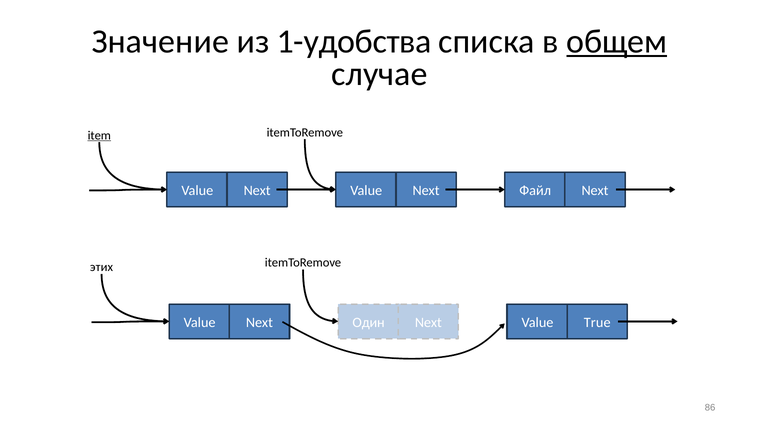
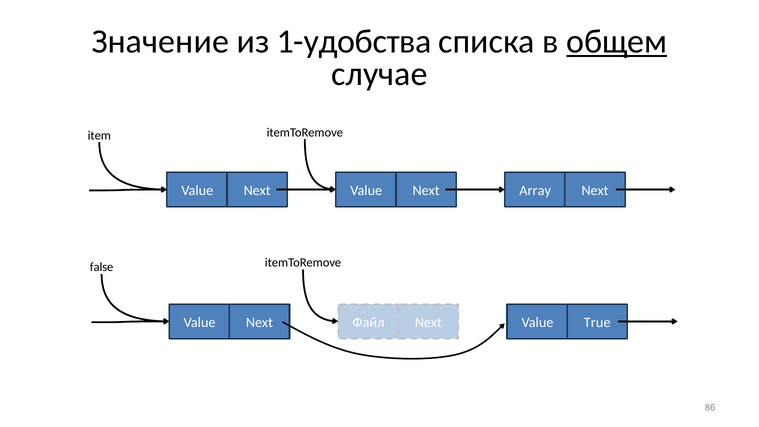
item underline: present -> none (99, 135)
Файл: Файл -> Array (535, 191)
этих: этих -> false (102, 267)
Один: Один -> Файл (369, 322)
